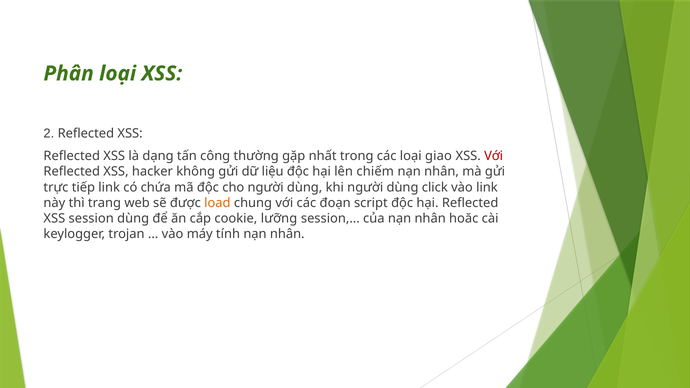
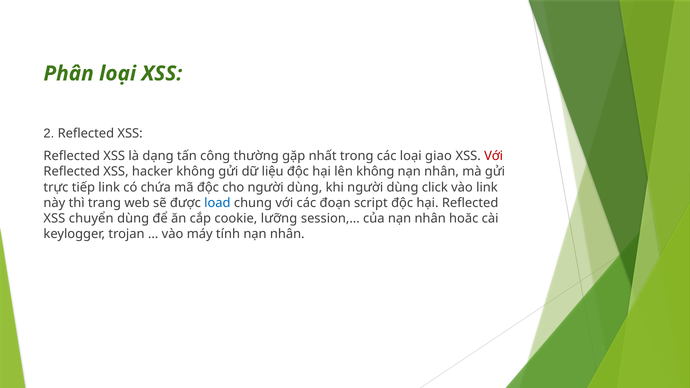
lên chiếm: chiếm -> không (375, 172)
load colour: orange -> blue (217, 203)
XSS session: session -> chuyển (91, 218)
